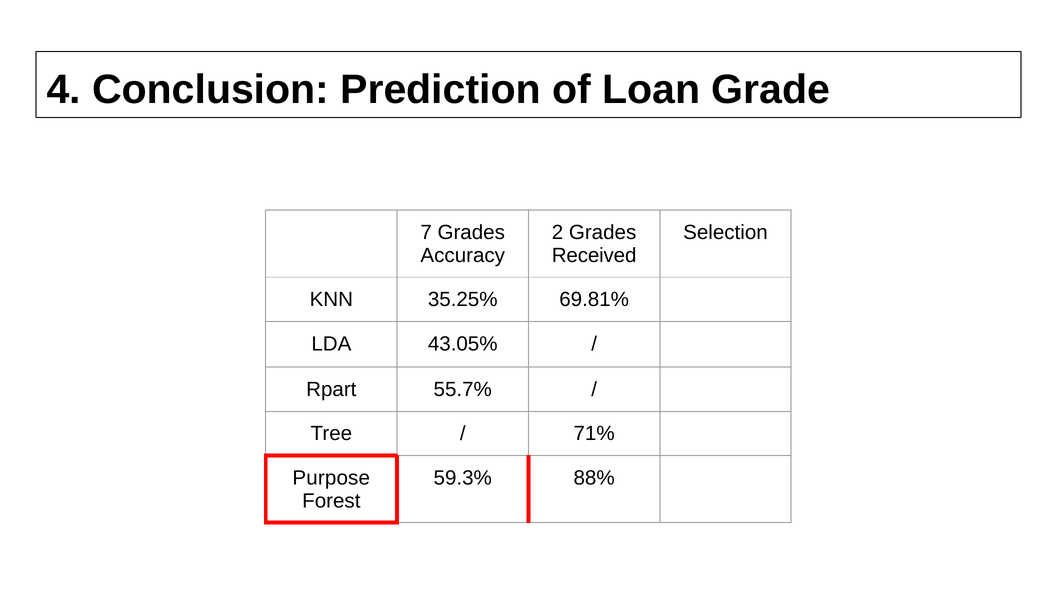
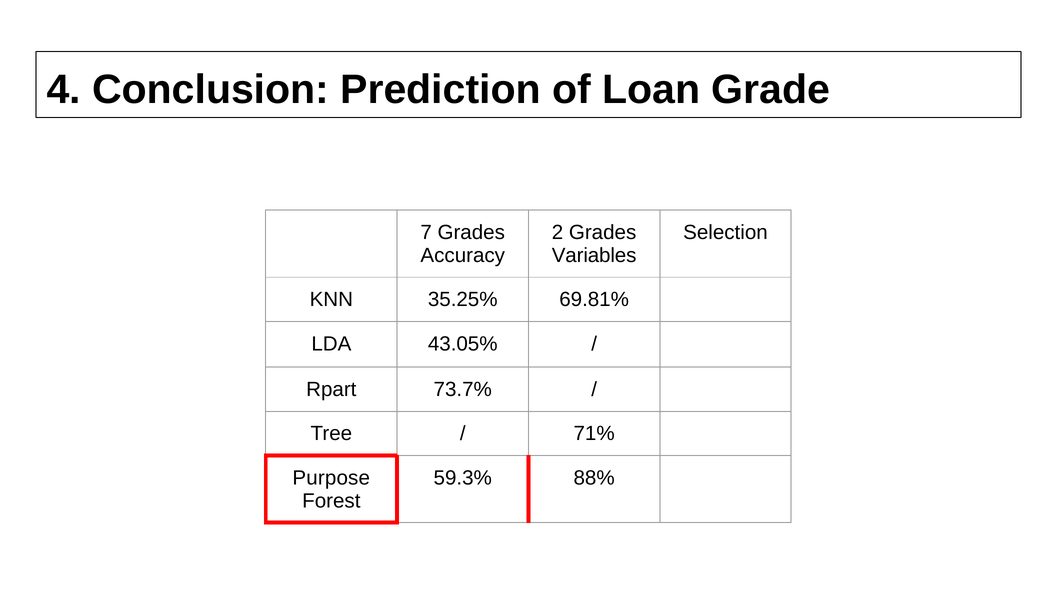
Received: Received -> Variables (594, 256)
55.7%: 55.7% -> 73.7% (463, 390)
